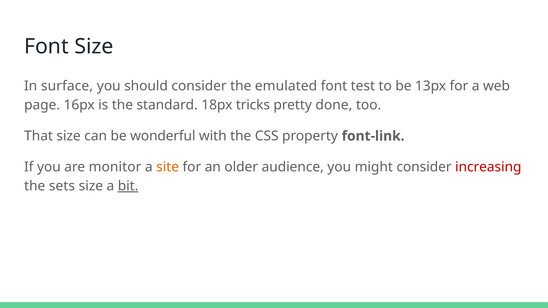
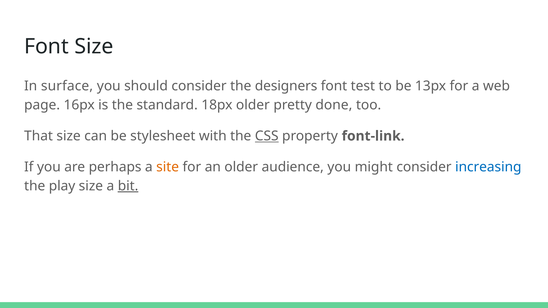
emulated: emulated -> designers (286, 86)
18px tricks: tricks -> older (253, 105)
wonderful: wonderful -> stylesheet (163, 136)
CSS underline: none -> present (267, 136)
monitor: monitor -> perhaps (115, 167)
increasing colour: red -> blue (488, 167)
sets: sets -> play (62, 186)
